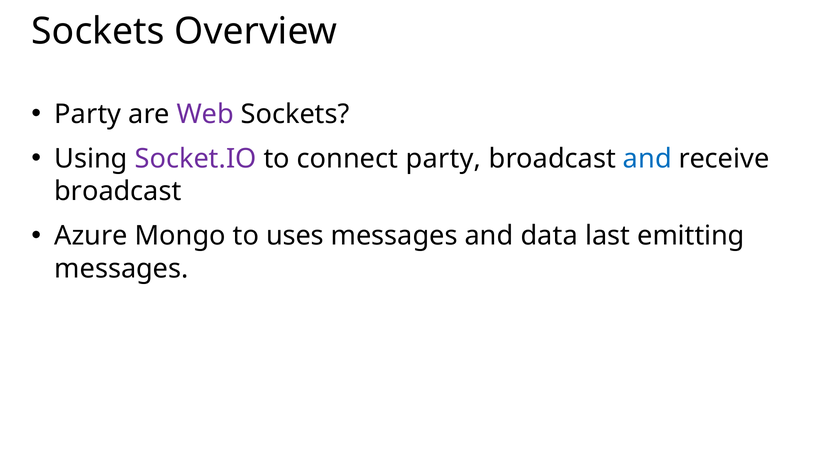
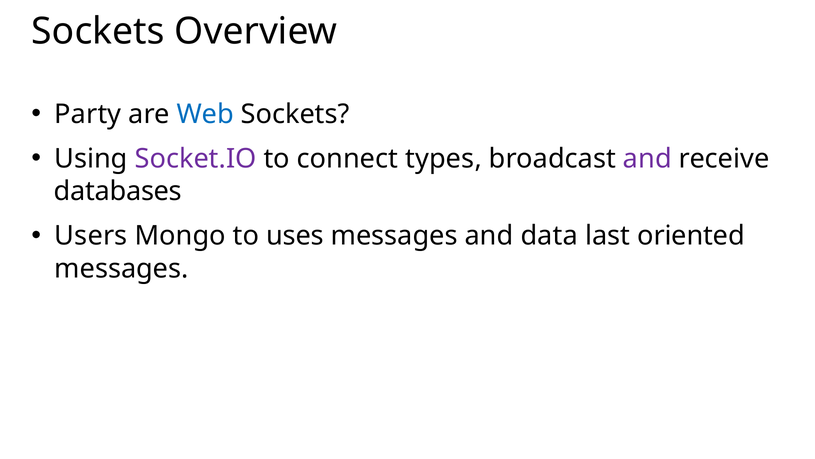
Web colour: purple -> blue (205, 114)
connect party: party -> types (444, 159)
and colour: blue -> purple (647, 159)
broadcast: broadcast -> databases (118, 191)
Azure: Azure -> Users (91, 236)
emitting: emitting -> oriented (691, 236)
